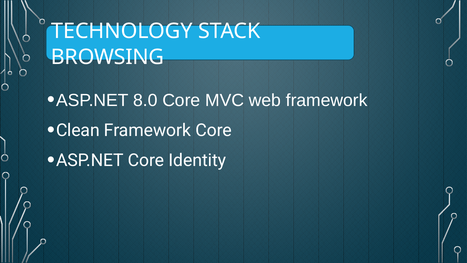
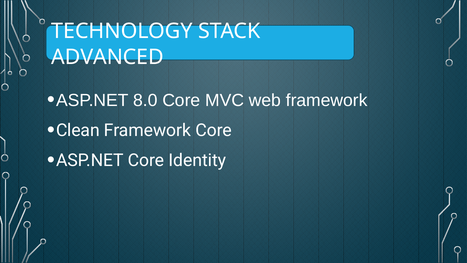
BROWSING: BROWSING -> ADVANCED (107, 57)
